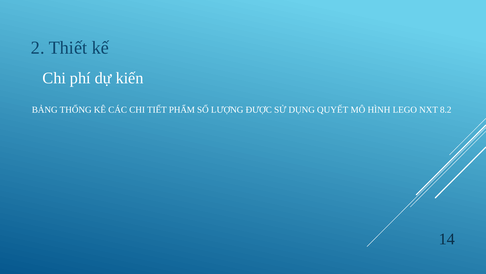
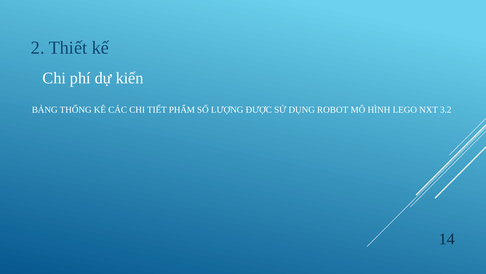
QUYẾT: QUYẾT -> ROBOT (333, 110)
8.2: 8.2 -> 3.2 (446, 110)
